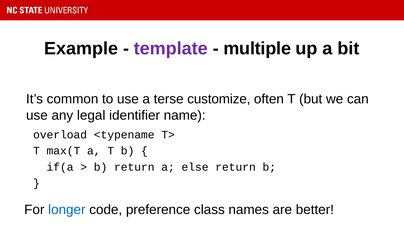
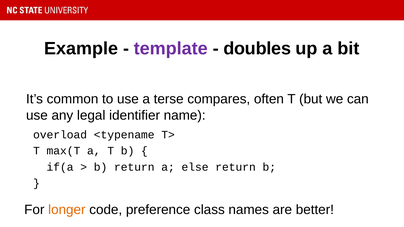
multiple: multiple -> doubles (257, 49)
customize: customize -> compares (219, 99)
longer colour: blue -> orange (67, 210)
